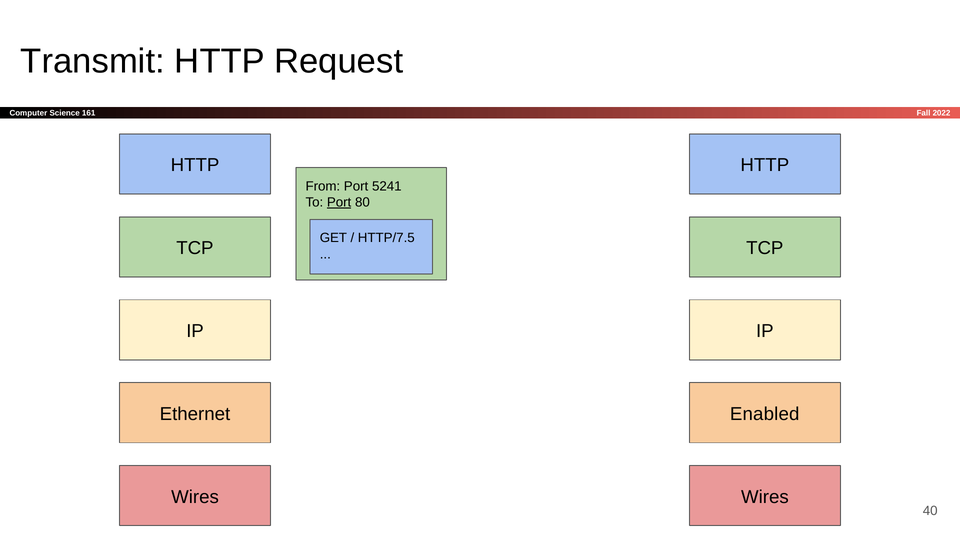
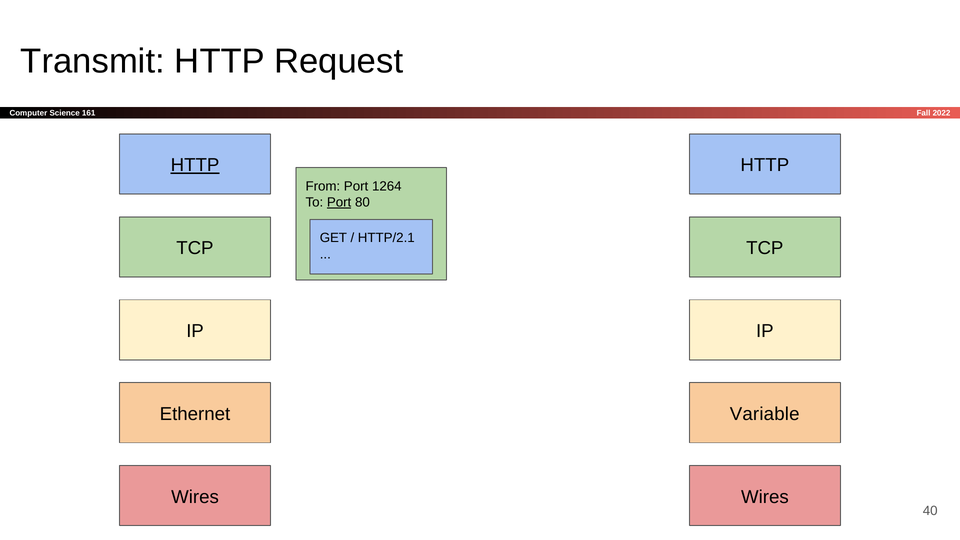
HTTP underline: none -> present (195, 165)
5241: 5241 -> 1264 (387, 186)
HTTP/7.5: HTTP/7.5 -> HTTP/2.1 (386, 238)
Enabled: Enabled -> Variable (765, 414)
